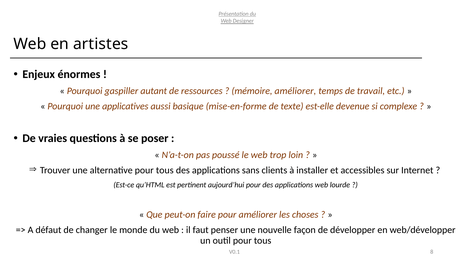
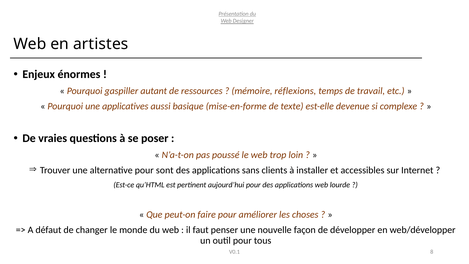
mémoire améliorer: améliorer -> réflexions (295, 91)
alternative pour tous: tous -> sont (165, 170)
